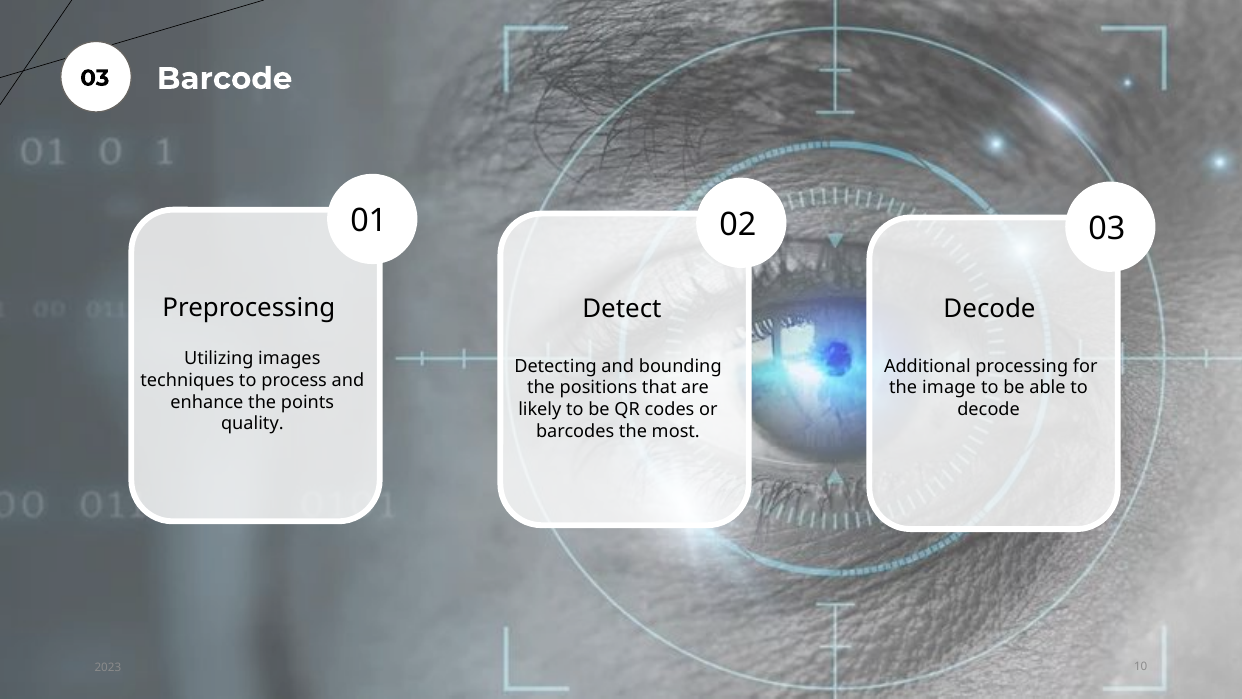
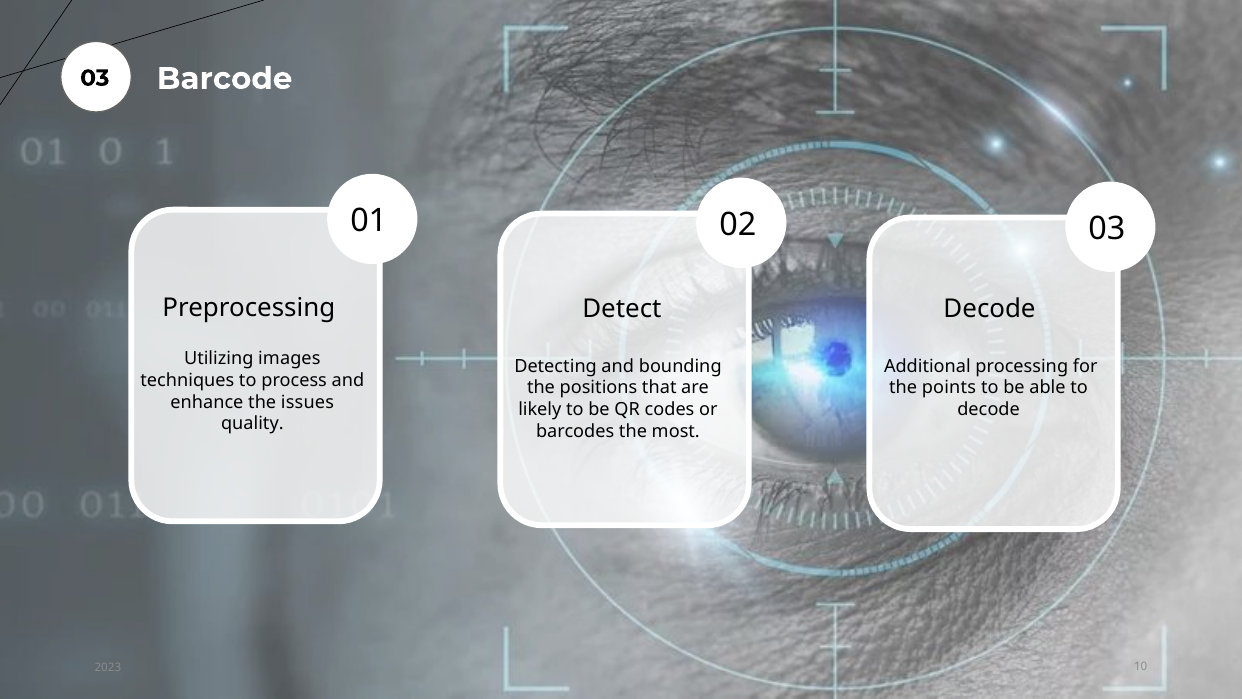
image: image -> points (949, 388)
points: points -> issues (307, 402)
